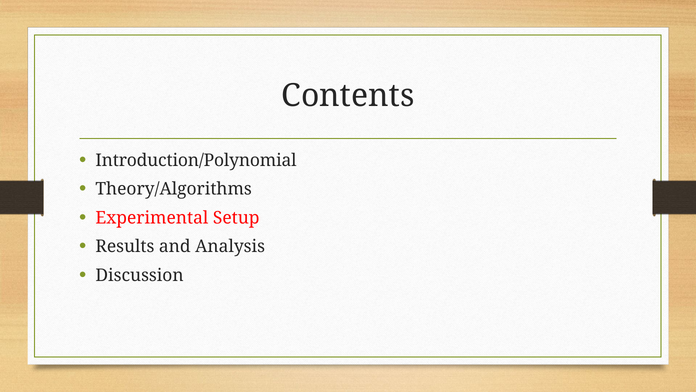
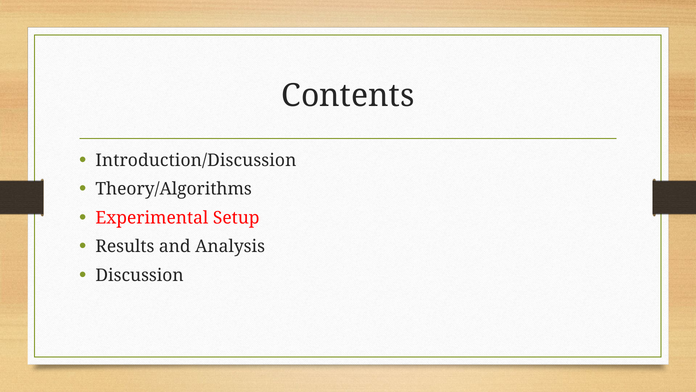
Introduction/Polynomial: Introduction/Polynomial -> Introduction/Discussion (196, 160)
